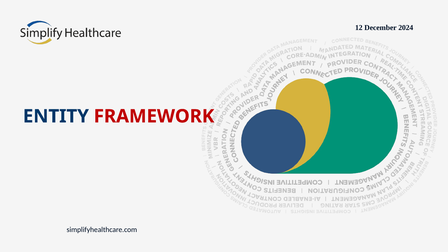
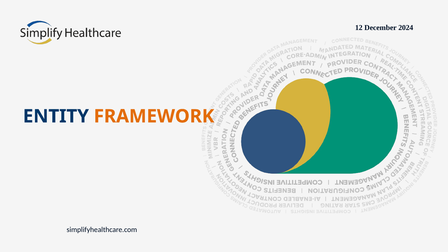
FRAMEWORK colour: red -> orange (154, 116)
